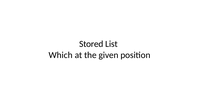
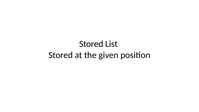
Which: Which -> Stored (61, 55)
